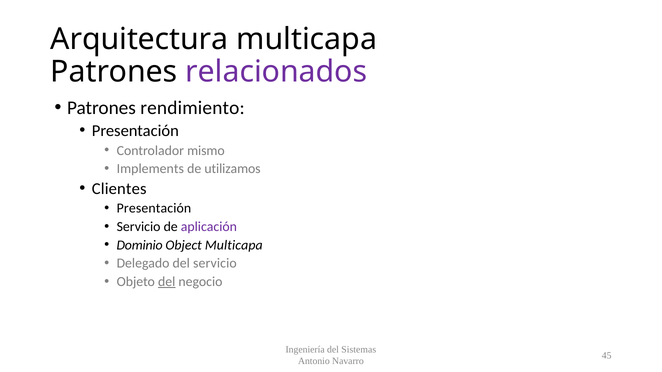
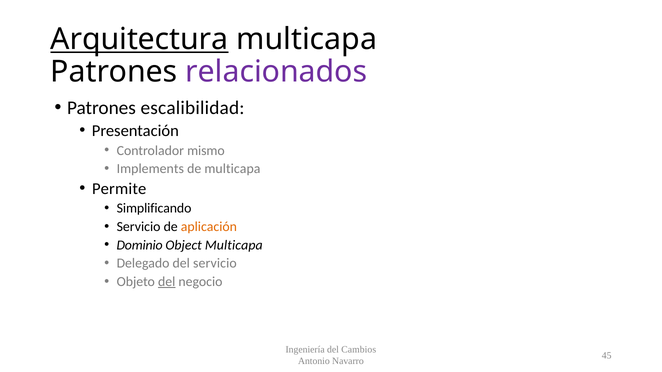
Arquitectura underline: none -> present (139, 39)
rendimiento: rendimiento -> escalibilidad (193, 108)
de utilizamos: utilizamos -> multicapa (232, 169)
Clientes: Clientes -> Permite (119, 189)
Presentación: Presentación -> Simplificando (154, 209)
aplicación colour: purple -> orange (209, 227)
Sistemas: Sistemas -> Cambios (359, 350)
